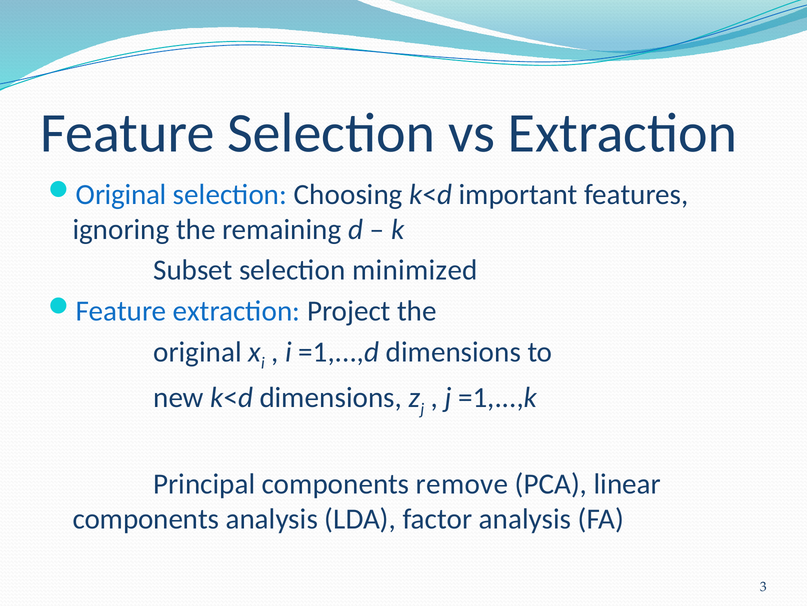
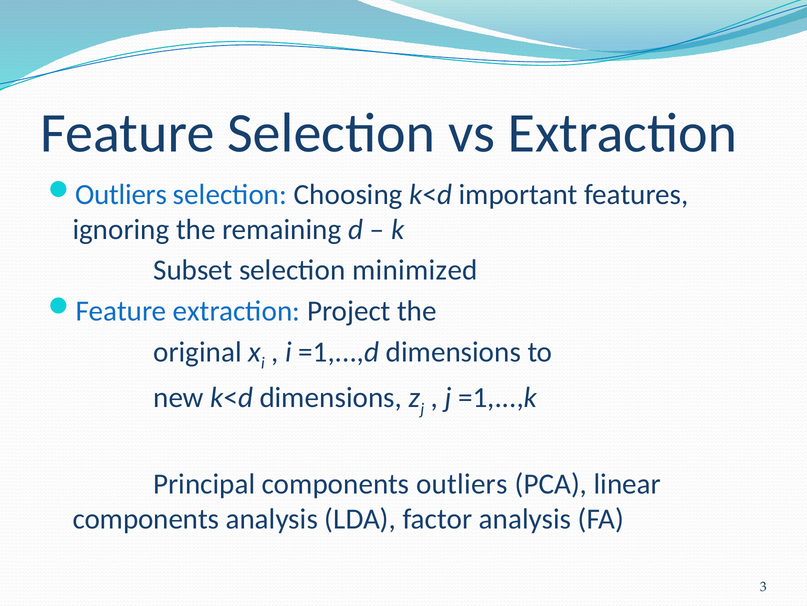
Original: Original -> Outliers (121, 194)
components remove: remove -> outliers (462, 483)
